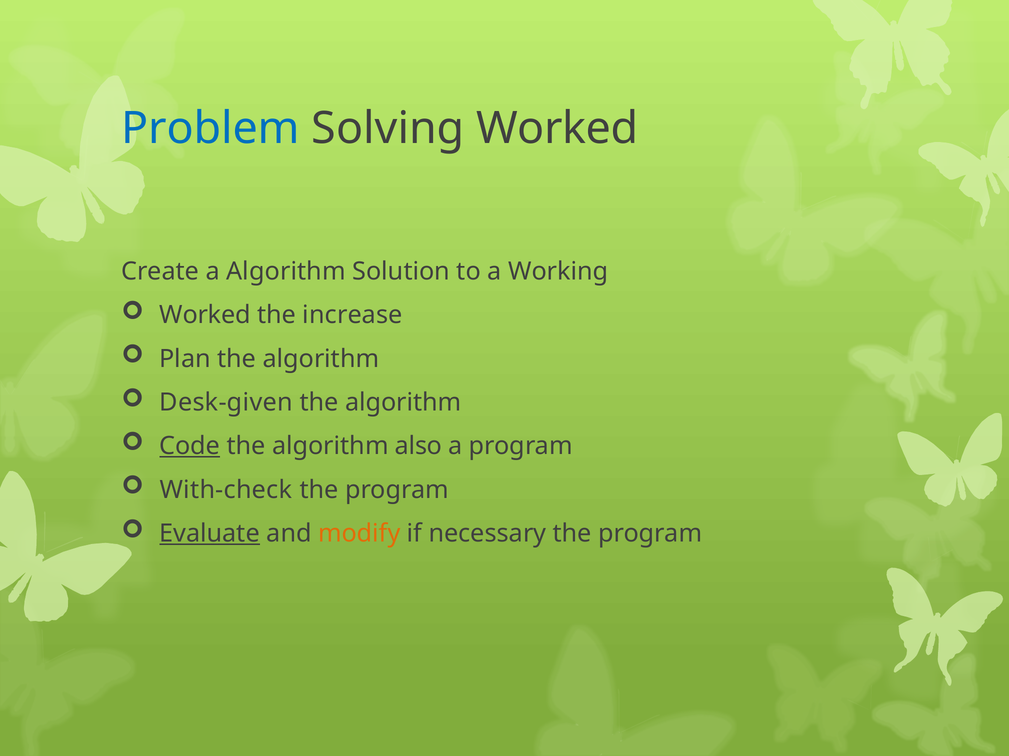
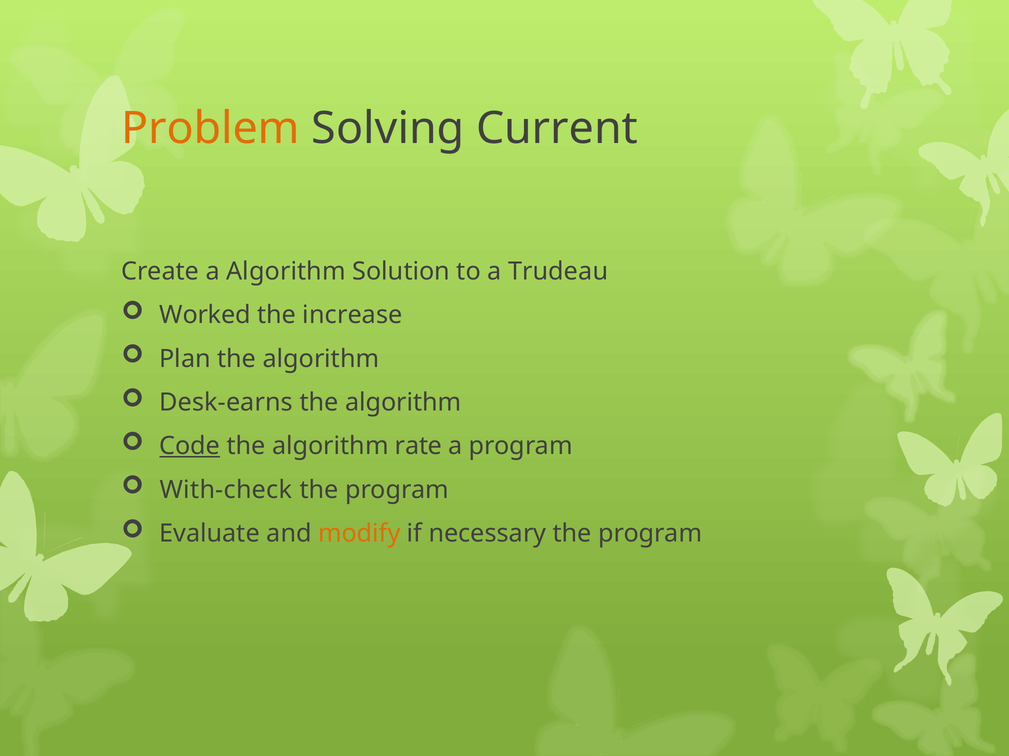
Problem colour: blue -> orange (211, 129)
Solving Worked: Worked -> Current (557, 129)
Working: Working -> Trudeau (558, 272)
Desk-given: Desk-given -> Desk-earns (226, 403)
also: also -> rate (419, 447)
Evaluate underline: present -> none (210, 534)
